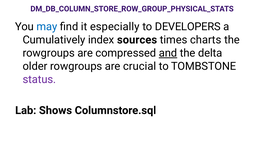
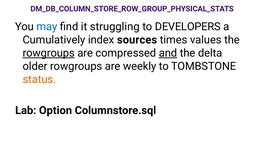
especially: especially -> struggling (115, 26)
charts: charts -> values (206, 40)
rowgroups underline: none -> present (49, 53)
crucial: crucial -> weekly (140, 66)
status colour: purple -> orange (39, 79)
Shows: Shows -> Option (55, 110)
